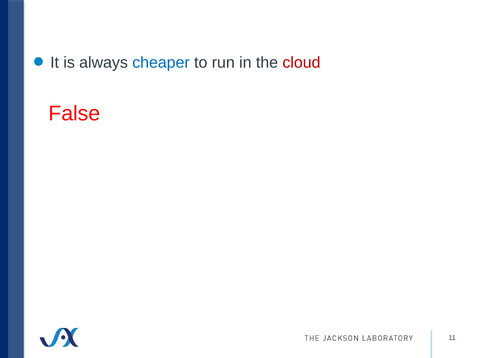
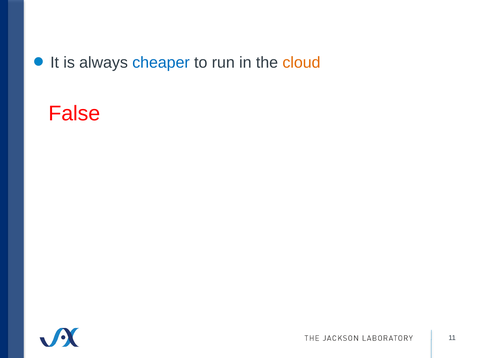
cloud colour: red -> orange (301, 62)
